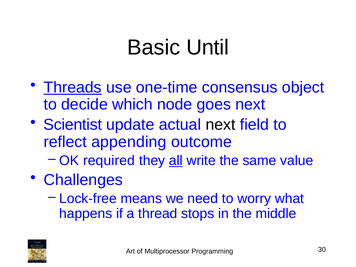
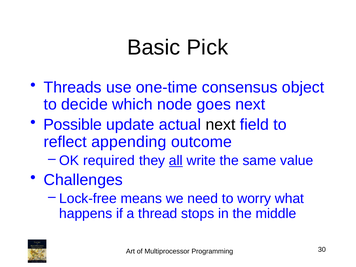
Until: Until -> Pick (207, 47)
Threads underline: present -> none (73, 87)
Scientist: Scientist -> Possible (73, 125)
